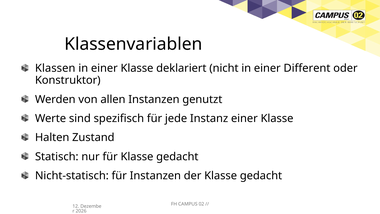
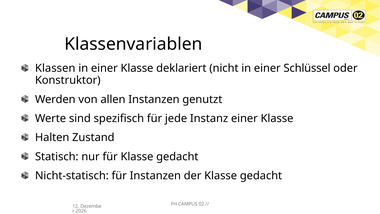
Different: Different -> Schlüssel (307, 68)
